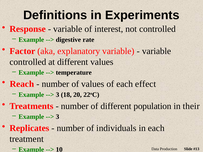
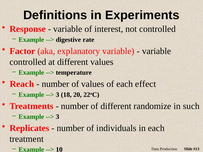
population: population -> randomize (152, 106)
their: their -> such (191, 106)
